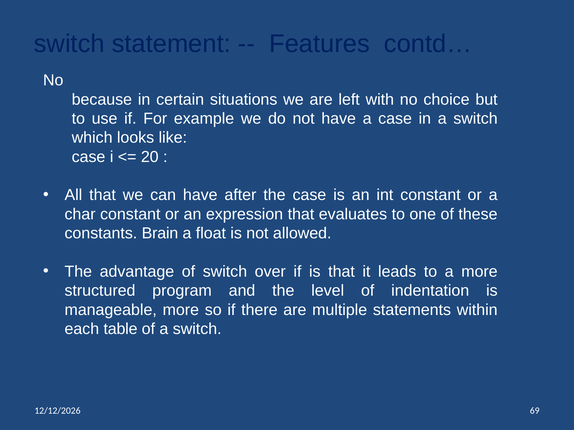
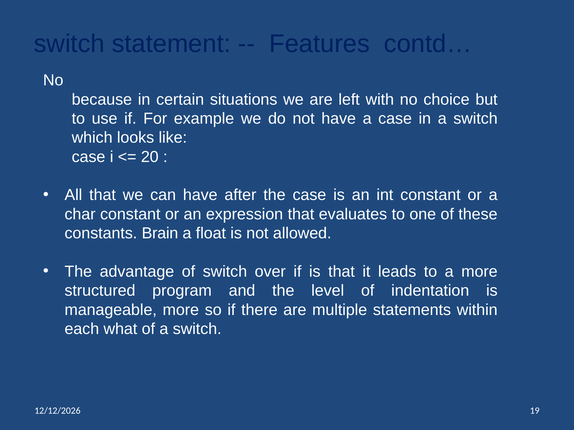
table: table -> what (120, 329)
69: 69 -> 19 (535, 411)
